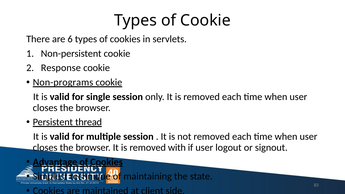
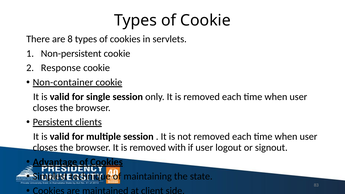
6: 6 -> 8 (70, 39)
Non-programs: Non-programs -> Non-container (63, 82)
thread: thread -> clients (89, 122)
